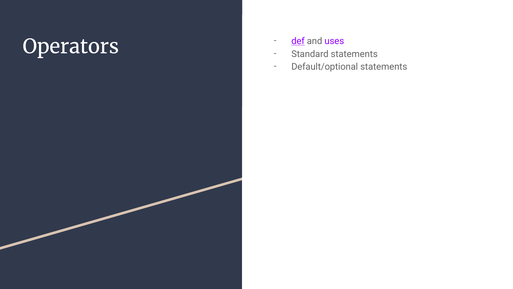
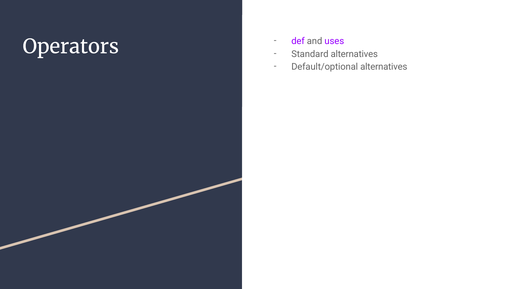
def underline: present -> none (298, 41)
Standard statements: statements -> alternatives (354, 54)
Default/optional statements: statements -> alternatives (384, 67)
